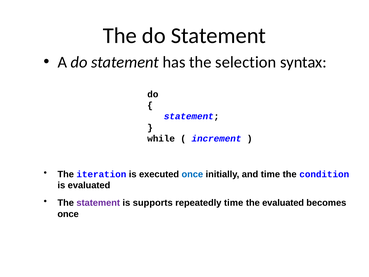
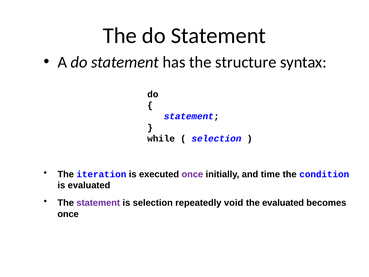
selection: selection -> structure (246, 62)
increment: increment -> selection (216, 138)
once colour: blue -> purple (192, 174)
is supports: supports -> selection (153, 203)
repeatedly time: time -> void (234, 203)
